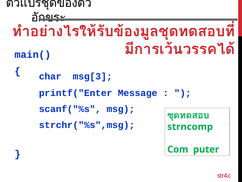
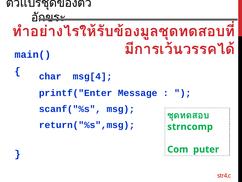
msg[3: msg[3 -> msg[4 (92, 76)
strchr("%s",msg: strchr("%s",msg -> return("%s",msg (87, 125)
